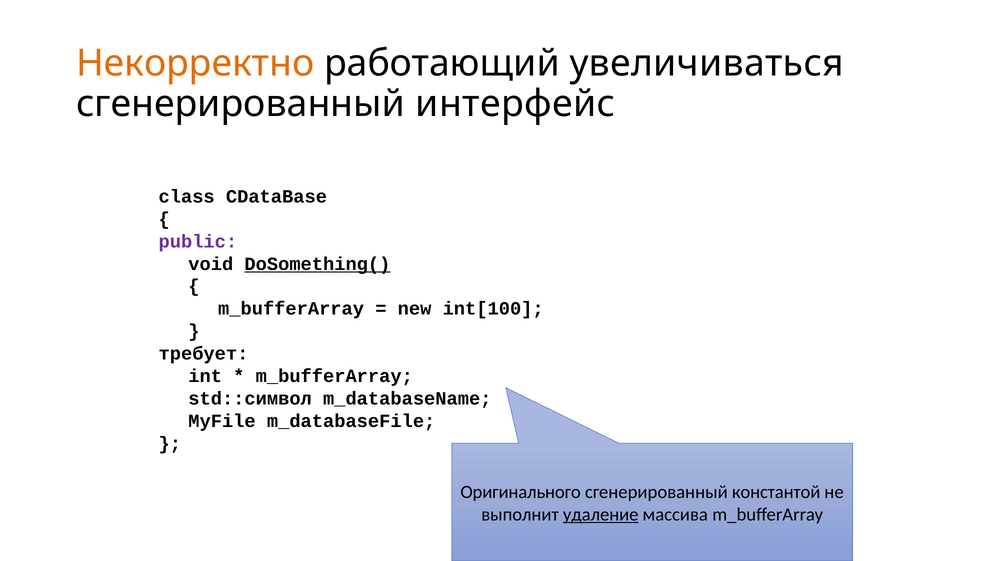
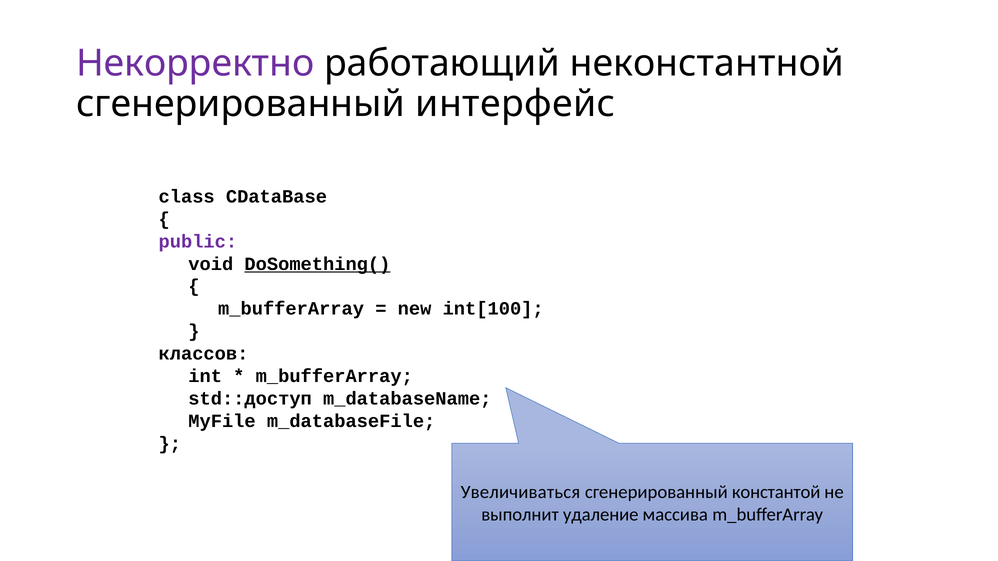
Некорректно colour: orange -> purple (195, 64)
увеличиваться: увеличиваться -> неконстантной (707, 64)
требует: требует -> классов (203, 354)
std::символ: std::символ -> std::доступ (250, 399)
Оригинального: Оригинального -> Увеличиваться (520, 492)
удаление underline: present -> none (601, 515)
